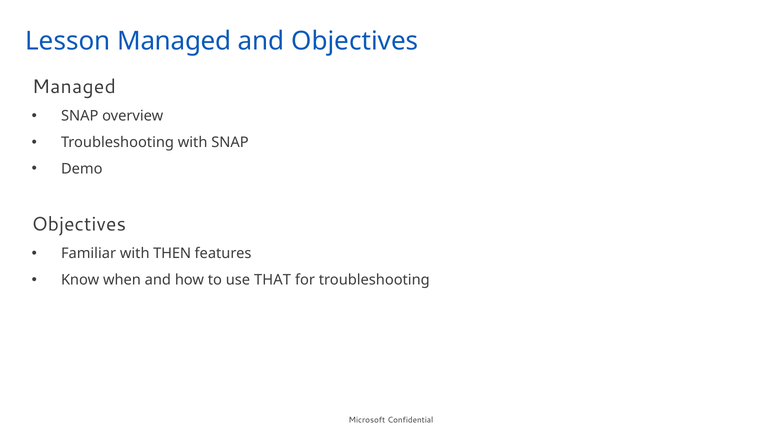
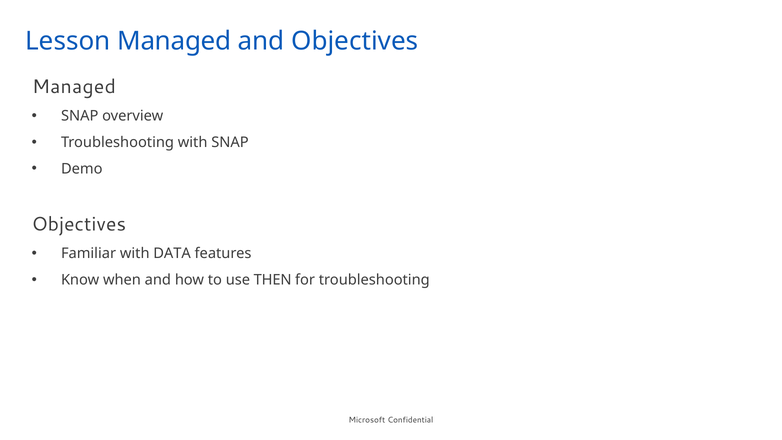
THEN: THEN -> DATA (172, 253)
THAT: THAT -> THEN (273, 280)
